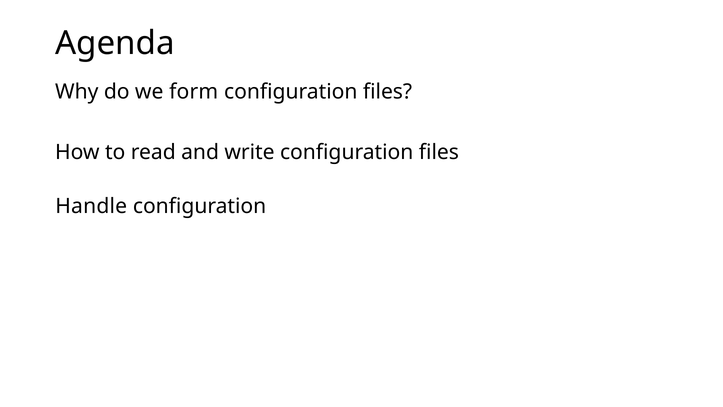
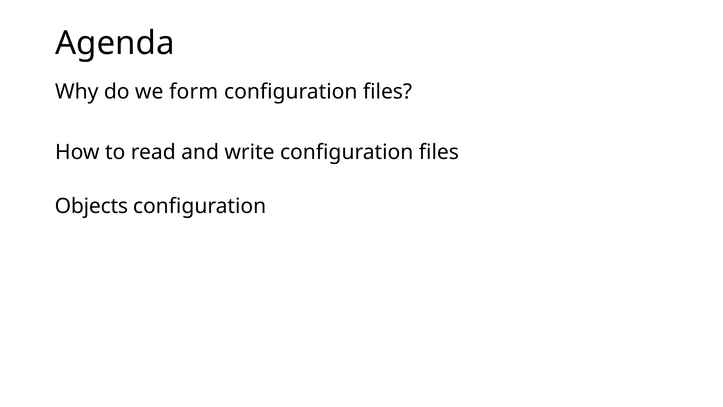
Handle: Handle -> Objects (91, 206)
